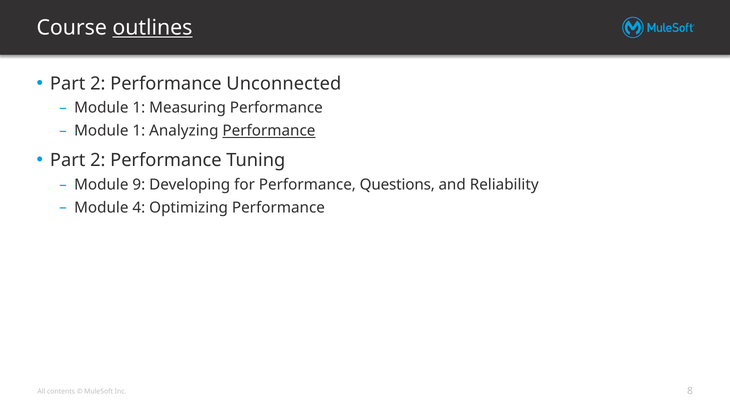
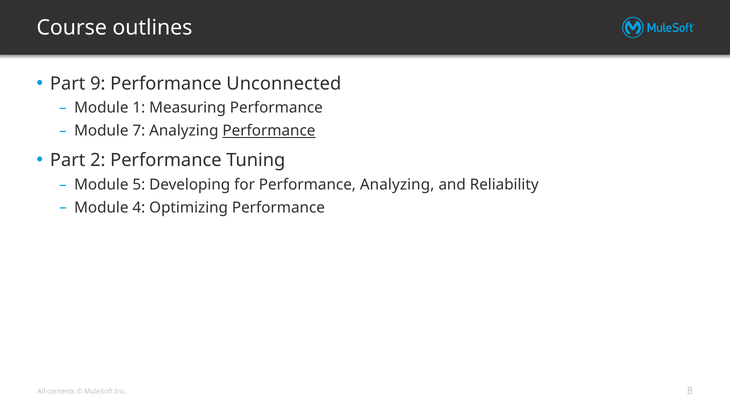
outlines underline: present -> none (152, 28)
2: 2 -> 9 (98, 83)
1: 1 -> 7 (139, 131)
9: 9 -> 5 (139, 185)
Performance Questions: Questions -> Analyzing (397, 185)
